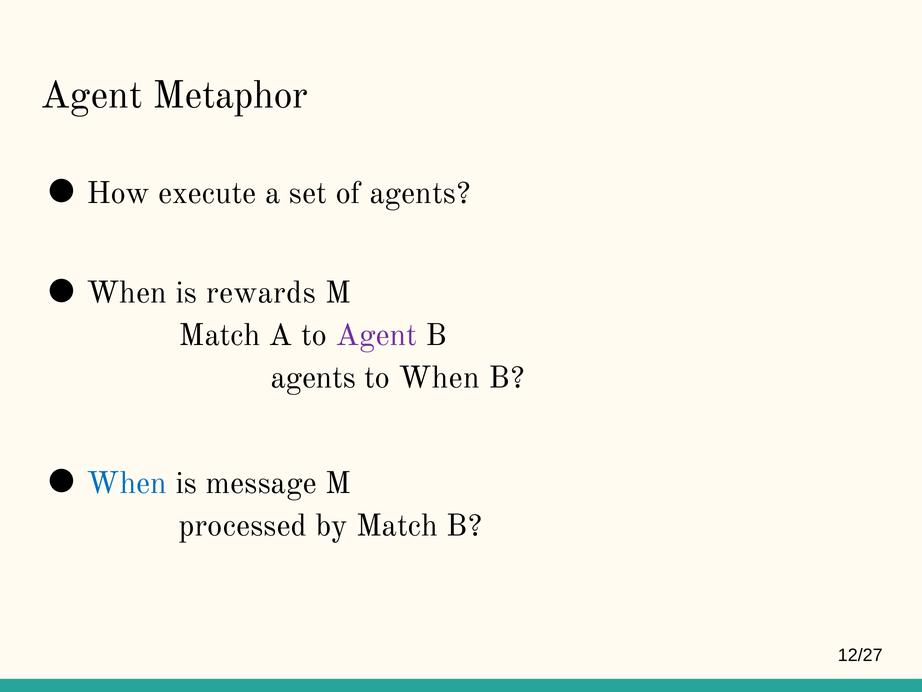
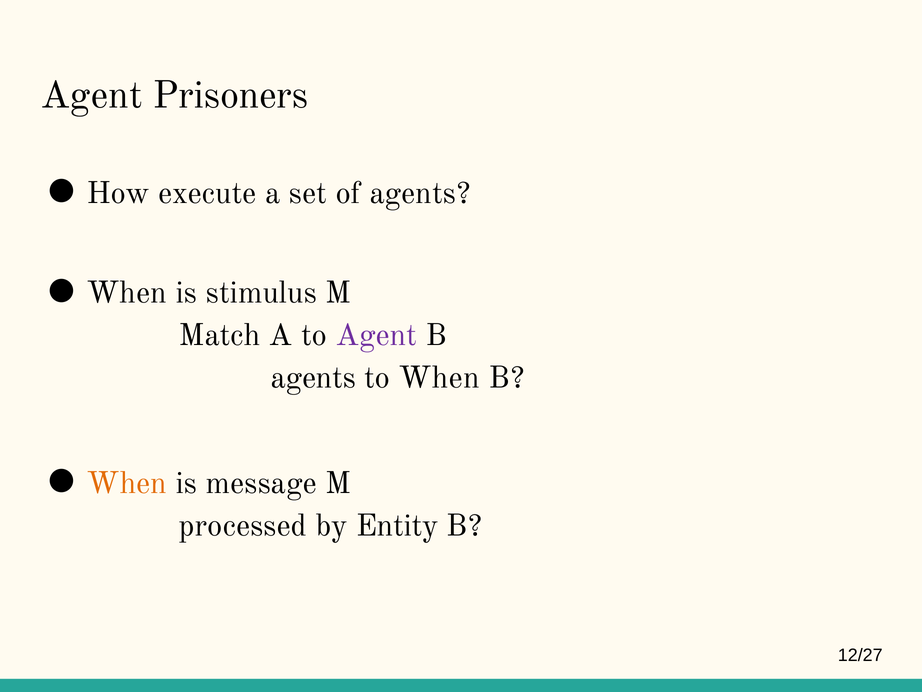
Metaphor: Metaphor -> Prisoners (231, 95)
rewards: rewards -> stimulus (261, 293)
When colour: blue -> orange (127, 483)
by Match: Match -> Entity (397, 525)
